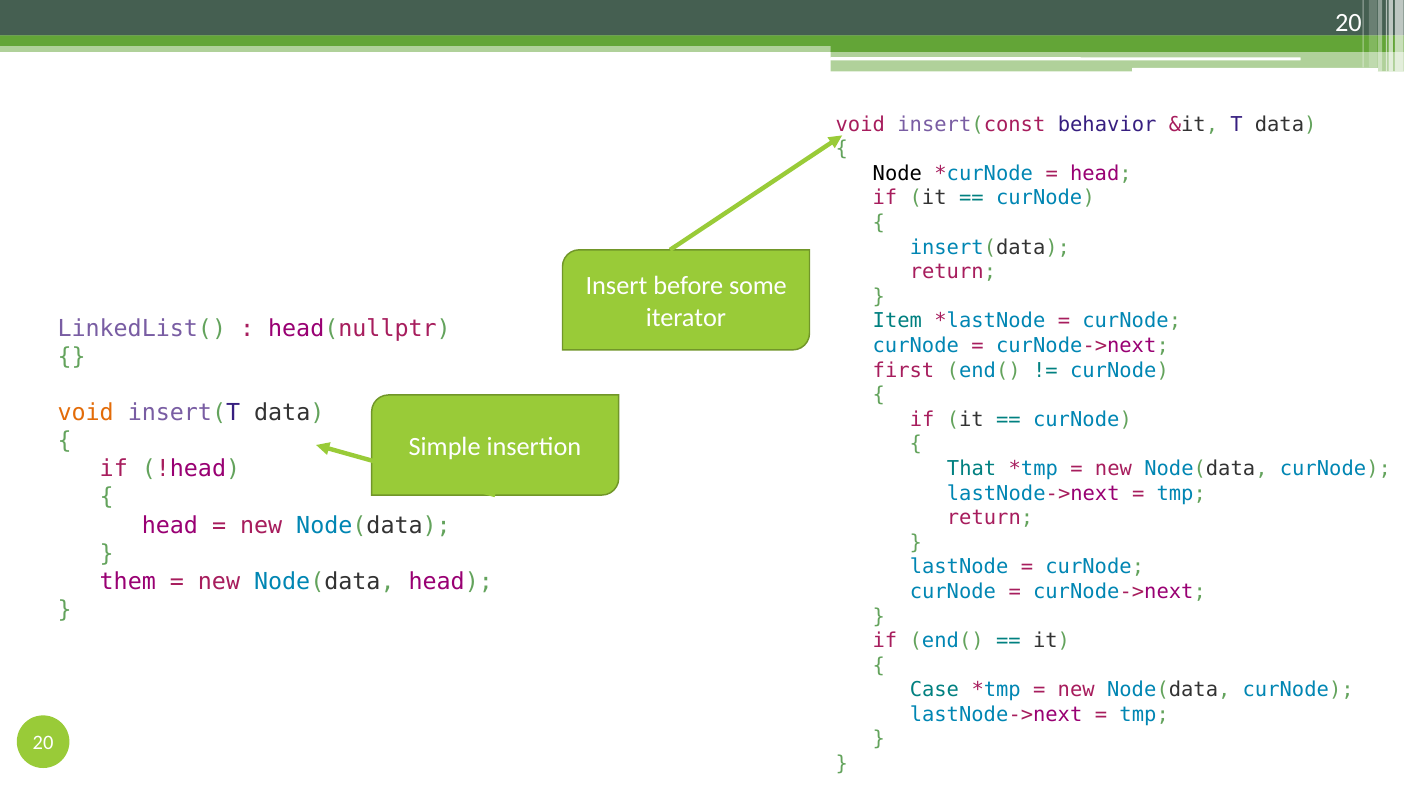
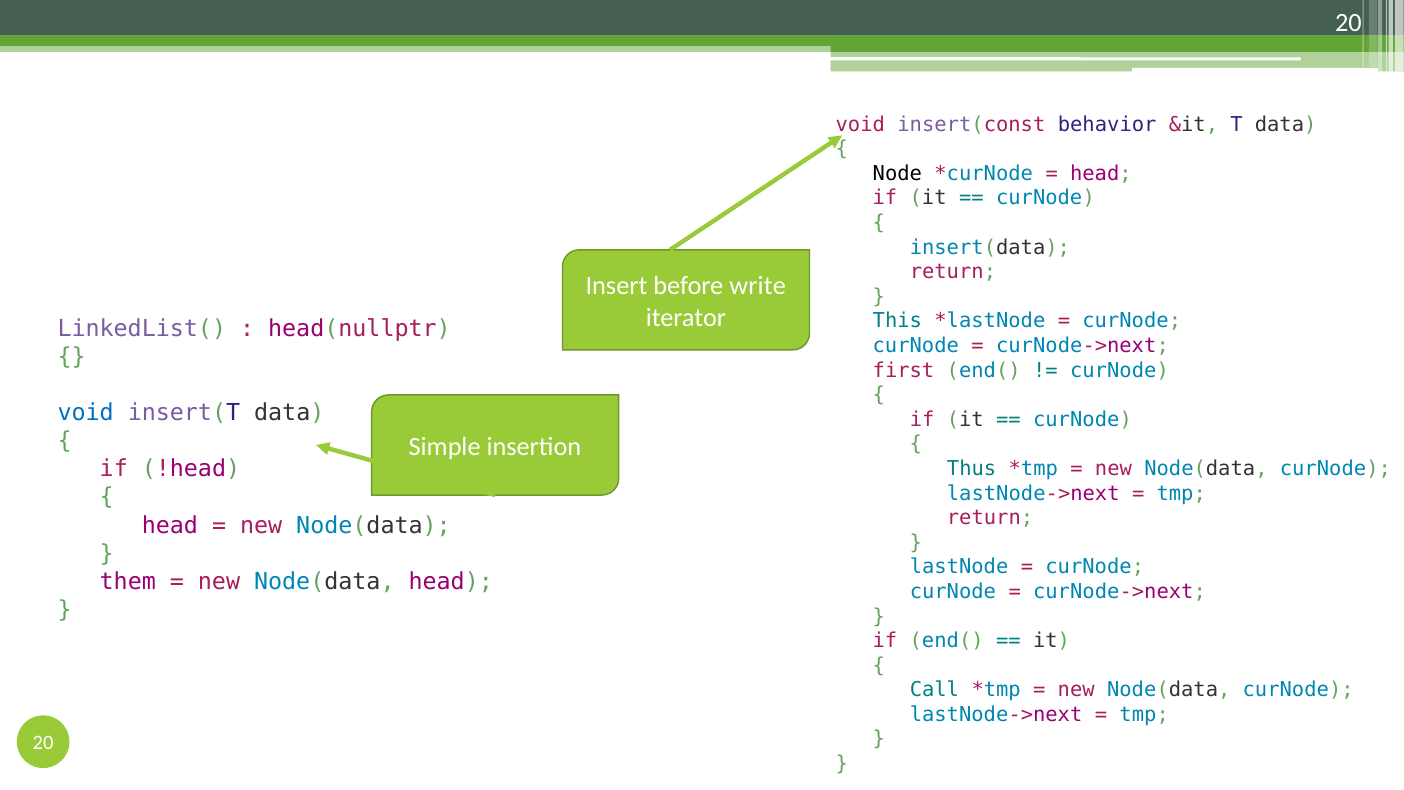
some: some -> write (758, 286)
Item: Item -> This (897, 321)
void colour: orange -> blue (86, 413)
That: That -> Thus (972, 469)
Case: Case -> Call (934, 690)
